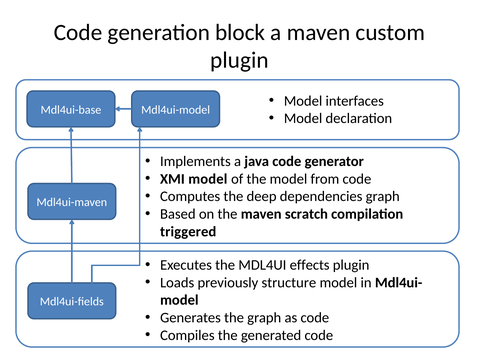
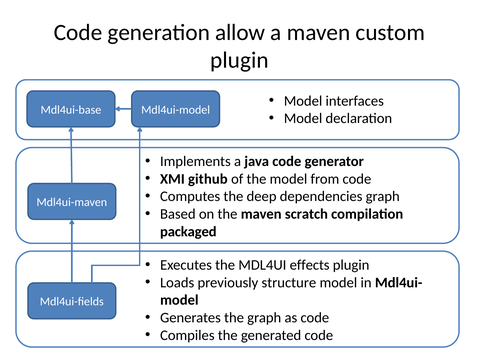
block: block -> allow (240, 32)
XMI model: model -> github (208, 179)
triggered: triggered -> packaged (188, 232)
